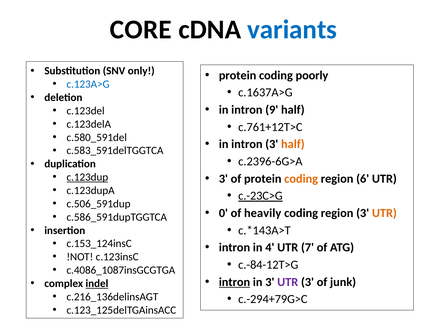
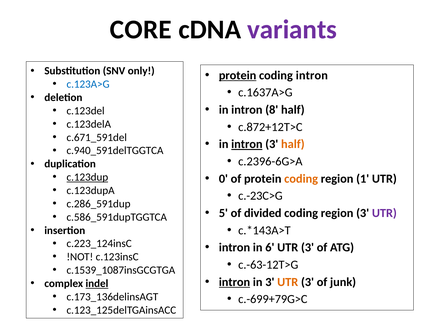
variants colour: blue -> purple (292, 30)
protein underline: none -> present (238, 75)
coding poorly: poorly -> intron (312, 75)
9: 9 -> 8 (272, 110)
c.761+12T>C: c.761+12T>C -> c.872+12T>C (270, 127)
c.580_591del: c.580_591del -> c.671_591del (97, 137)
intron underline: none -> present (247, 144)
c.583_591delTGGTCA: c.583_591delTGGTCA -> c.940_591delTGGTCA (115, 151)
3: 3 -> 0 (223, 179)
6: 6 -> 1 (363, 179)
c.-23C>G underline: present -> none (260, 196)
c.506_591dup: c.506_591dup -> c.286_591dup (99, 204)
0: 0 -> 5 (223, 213)
heavily: heavily -> divided (263, 213)
UTR colour: orange -> purple (384, 213)
c.153_124insC: c.153_124insC -> c.223_124insC (99, 244)
4: 4 -> 6 (270, 248)
7: 7 -> 3 (308, 248)
c.-84-12T>G: c.-84-12T>G -> c.-63-12T>G (268, 265)
c.4086_1087insGCGTGA: c.4086_1087insGCGTGA -> c.1539_1087insGCGTGA (121, 270)
UTR colour: purple -> orange (288, 282)
c.216_136delinsAGT: c.216_136delinsAGT -> c.173_136delinsAGT (112, 297)
c.-294+79G>C: c.-294+79G>C -> c.-699+79G>C (273, 299)
